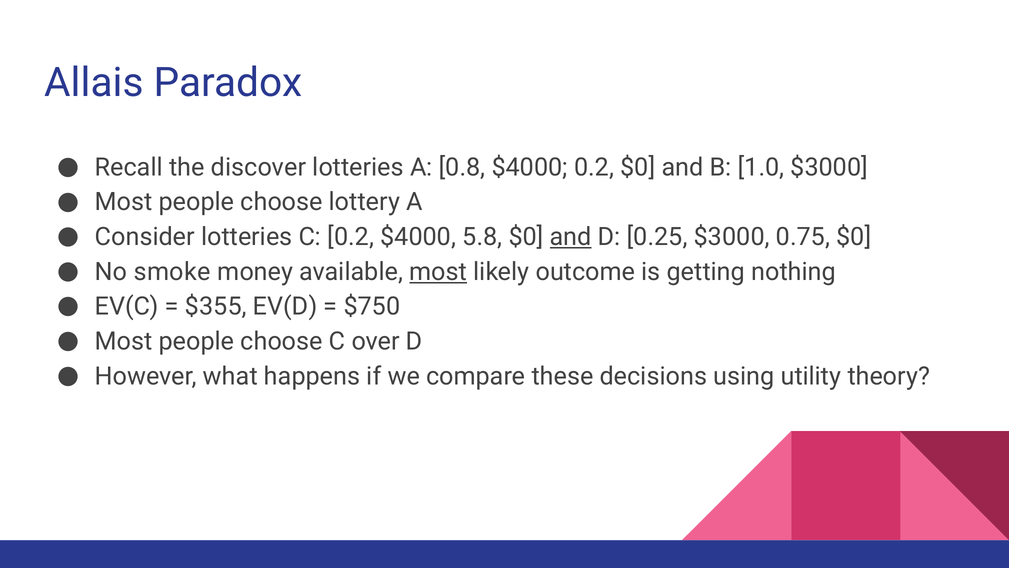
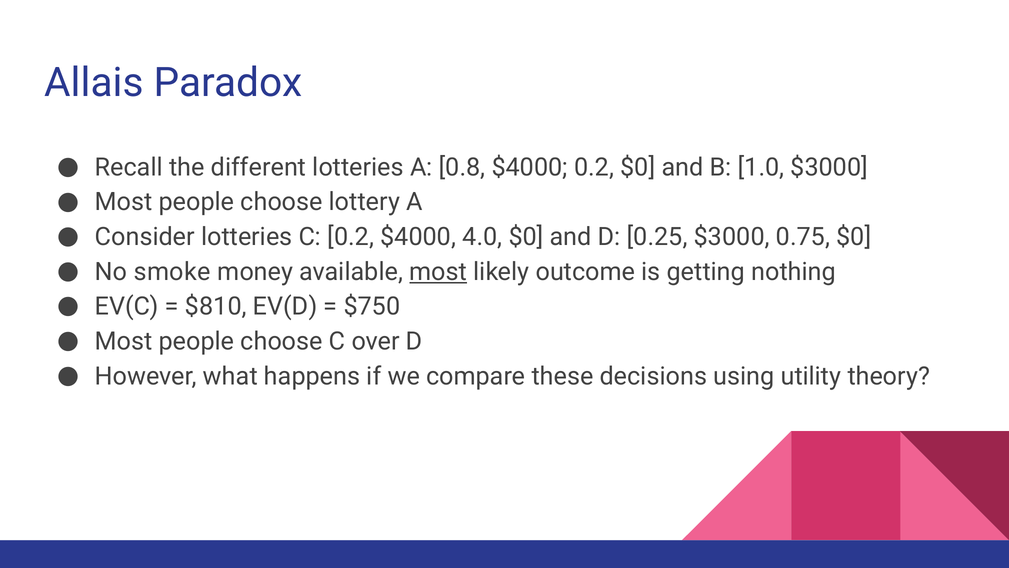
discover: discover -> different (259, 167)
5.8: 5.8 -> 4.0 (482, 237)
and underline: present -> none (571, 237)
$355: $355 -> $810 (216, 306)
